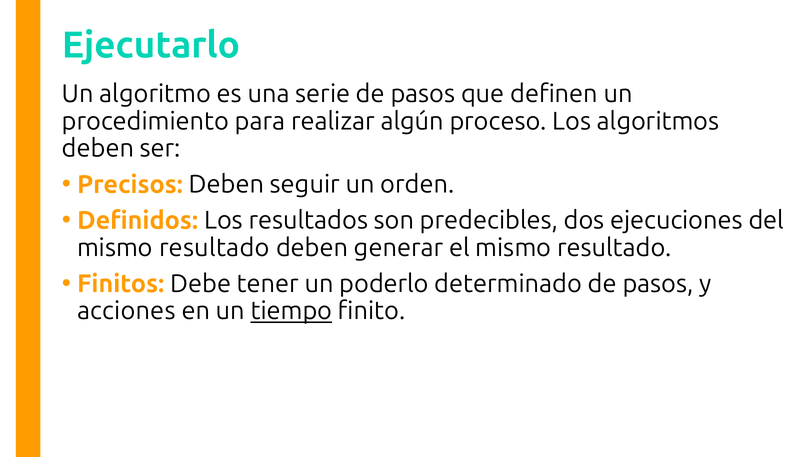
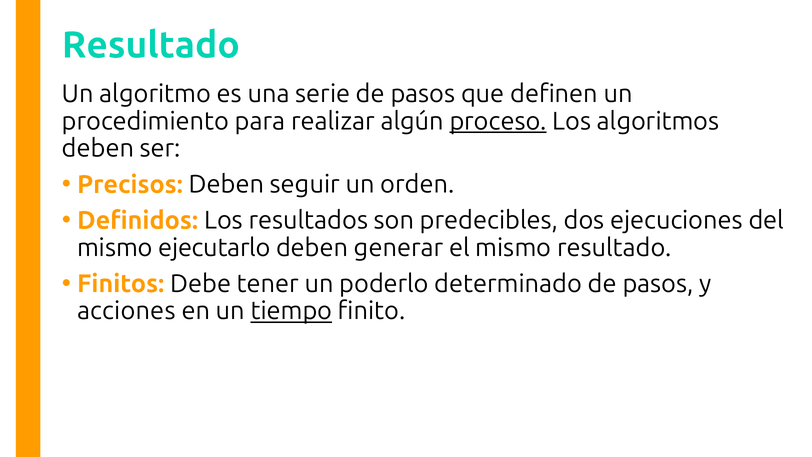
Ejecutarlo: Ejecutarlo -> Resultado (151, 45)
proceso underline: none -> present (498, 121)
resultado: resultado -> ejecutarlo (215, 248)
